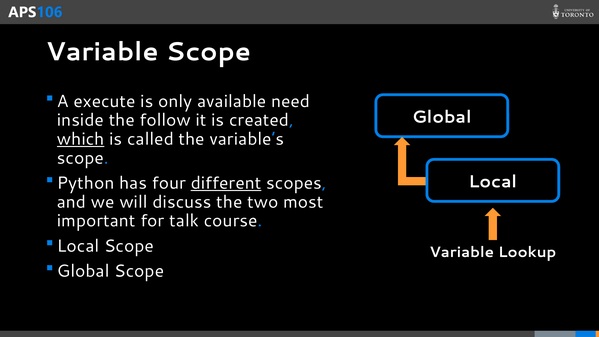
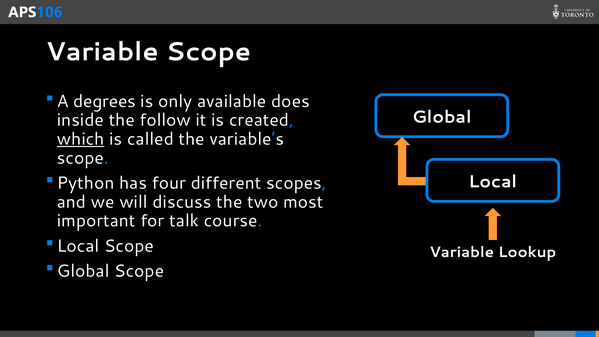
execute: execute -> degrees (105, 101)
need: need -> does (290, 101)
different underline: present -> none (226, 183)
